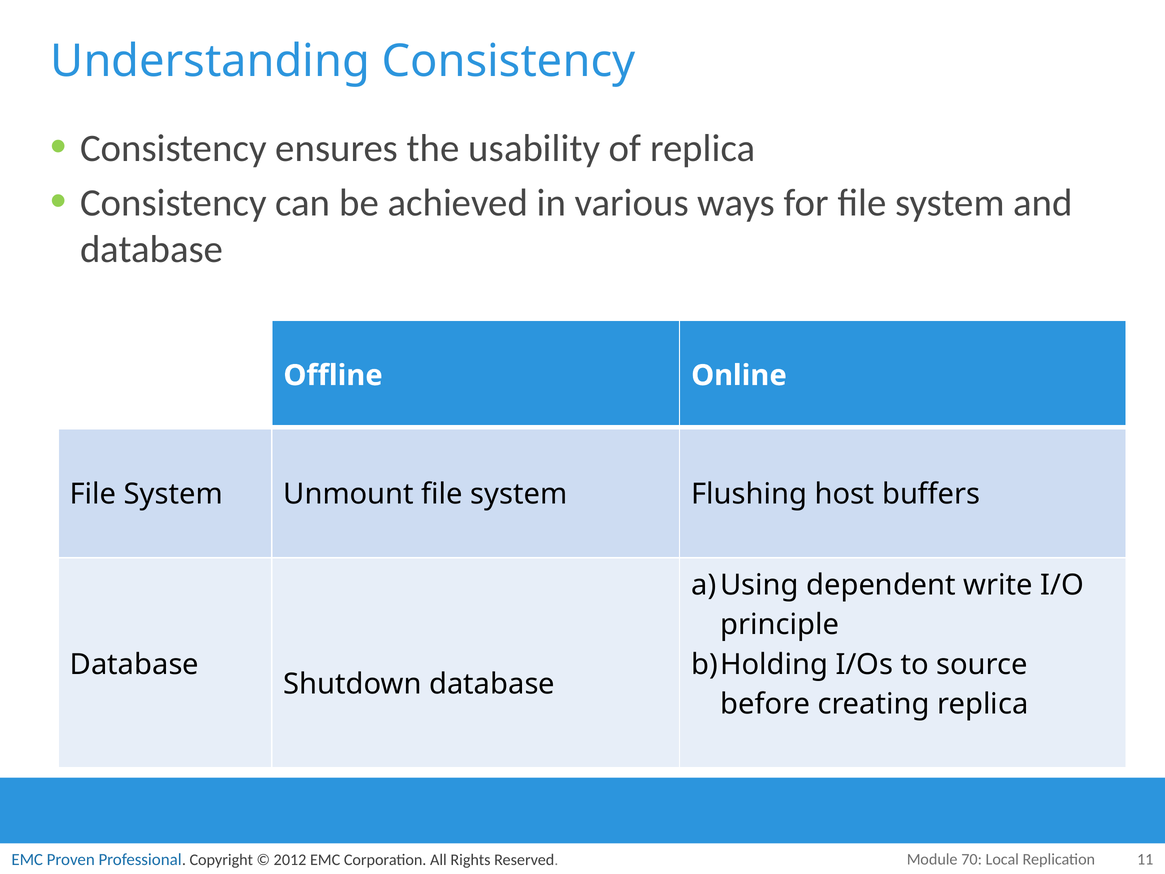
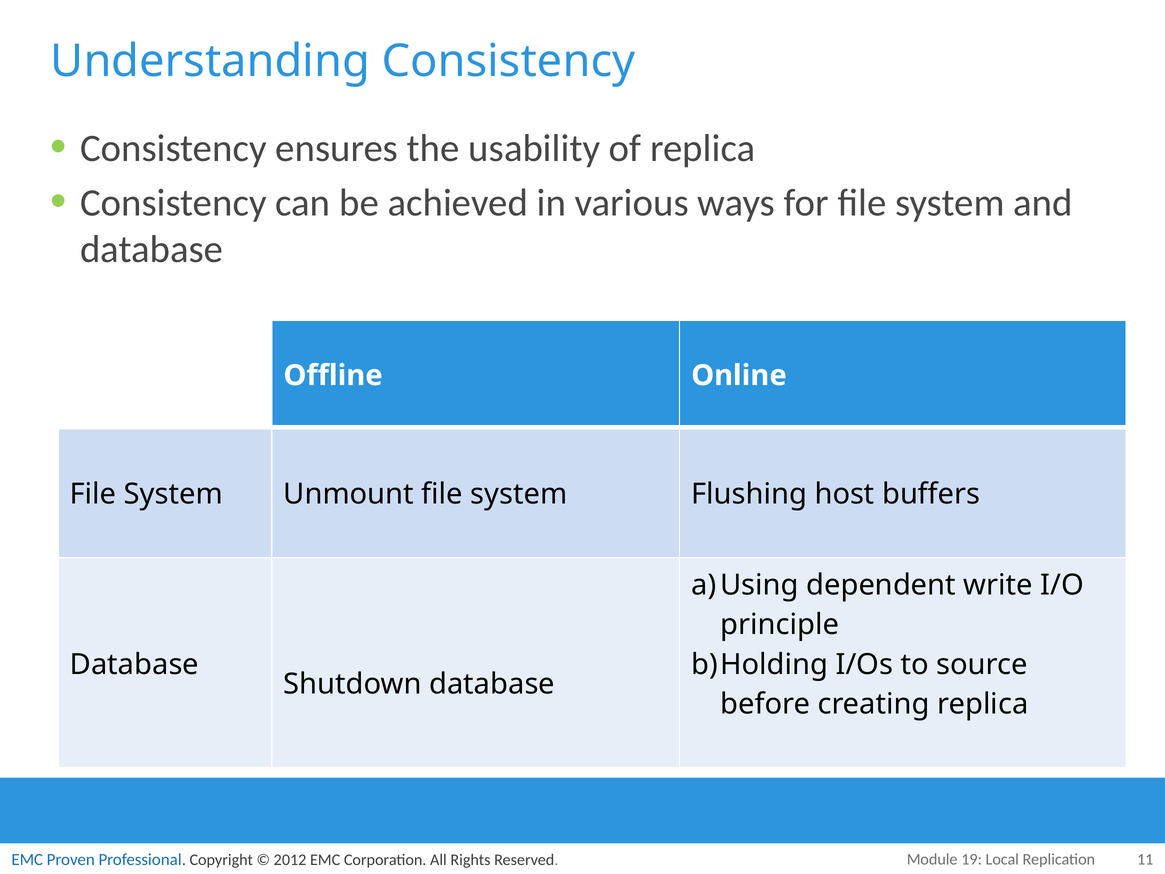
70: 70 -> 19 (972, 859)
